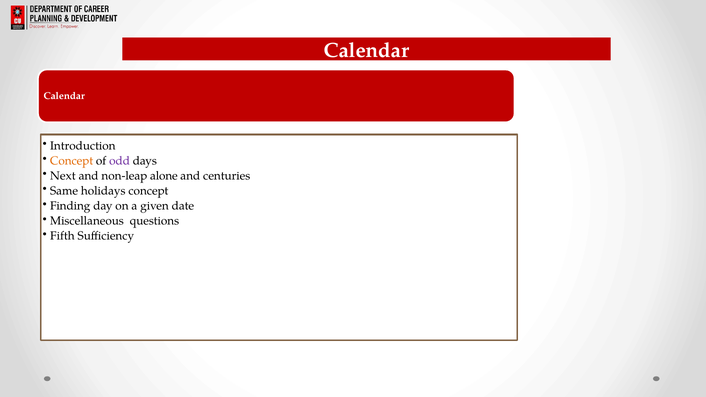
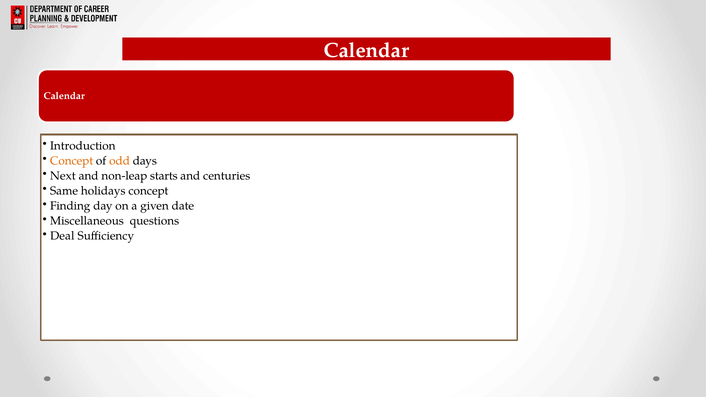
odd colour: purple -> orange (120, 161)
alone: alone -> starts (164, 176)
Fifth: Fifth -> Deal (62, 236)
